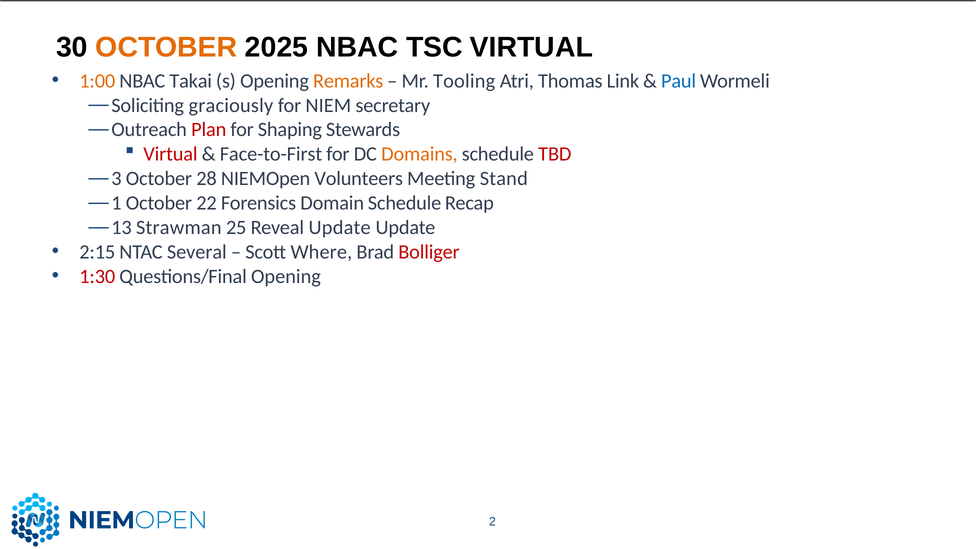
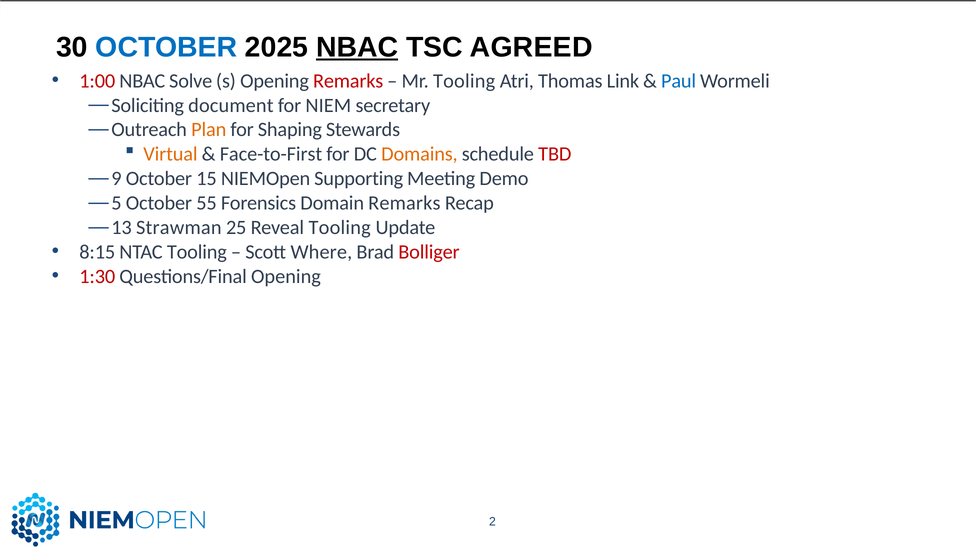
OCTOBER colour: orange -> blue (166, 47)
NBAC underline: none -> present (357, 47)
TSC VIRTUAL: VIRTUAL -> AGREED (531, 47)
1:00 colour: orange -> red (97, 81)
Takai: Takai -> Solve (191, 81)
Remarks colour: orange -> red (348, 81)
graciously: graciously -> document (231, 105)
Plan colour: red -> orange (209, 130)
Virtual colour: red -> orange (170, 154)
3: 3 -> 9 (117, 179)
28: 28 -> 15 (207, 179)
Volunteers: Volunteers -> Supporting (359, 179)
Stand: Stand -> Demo (504, 179)
1: 1 -> 5 (117, 203)
22: 22 -> 55 (207, 203)
Domain Schedule: Schedule -> Remarks (404, 203)
Reveal Update: Update -> Tooling (340, 227)
2:15: 2:15 -> 8:15 (97, 252)
NTAC Several: Several -> Tooling (197, 252)
